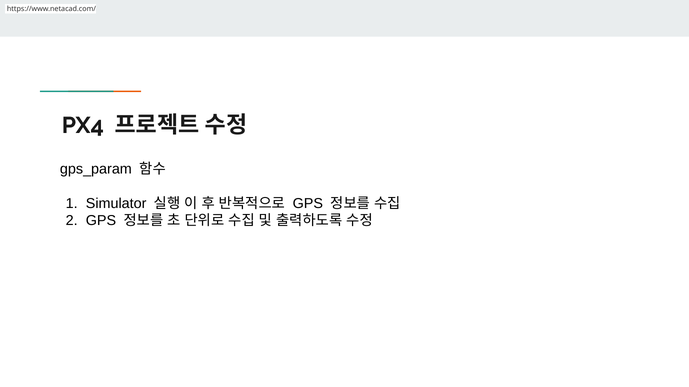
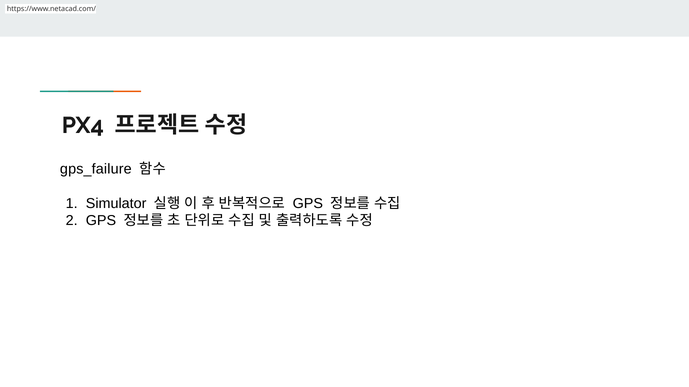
gps_param: gps_param -> gps_failure (96, 169)
